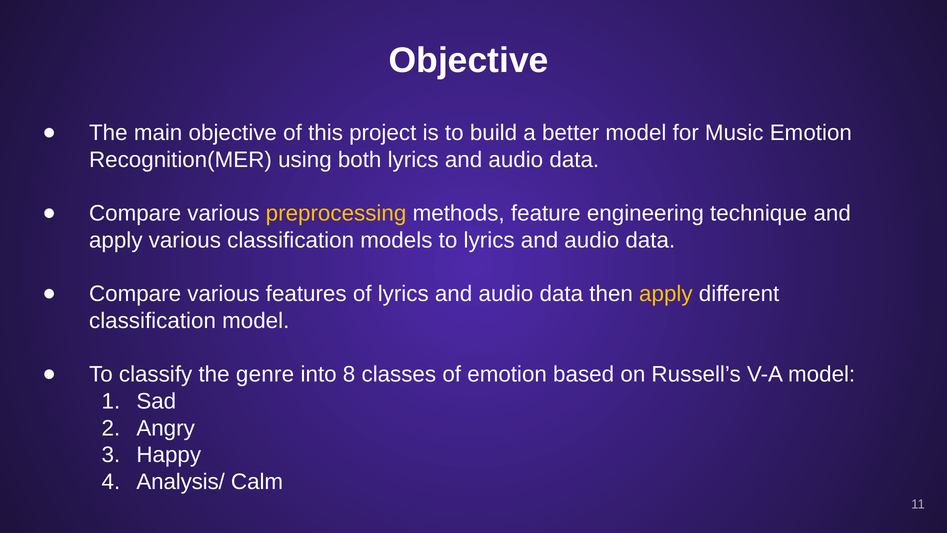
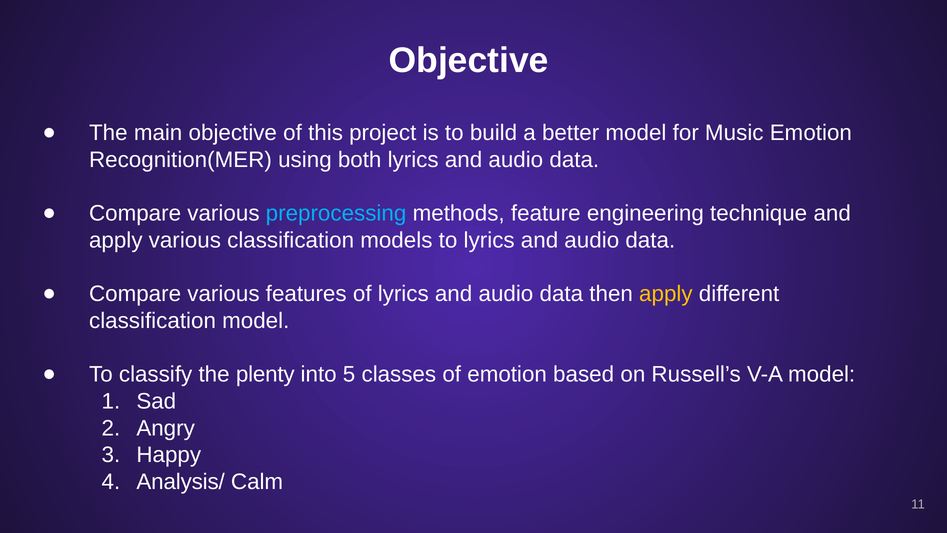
preprocessing colour: yellow -> light blue (336, 213)
genre: genre -> plenty (265, 374)
8: 8 -> 5 (349, 374)
